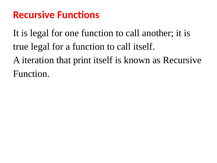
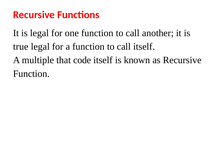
iteration: iteration -> multiple (38, 60)
print: print -> code (82, 60)
